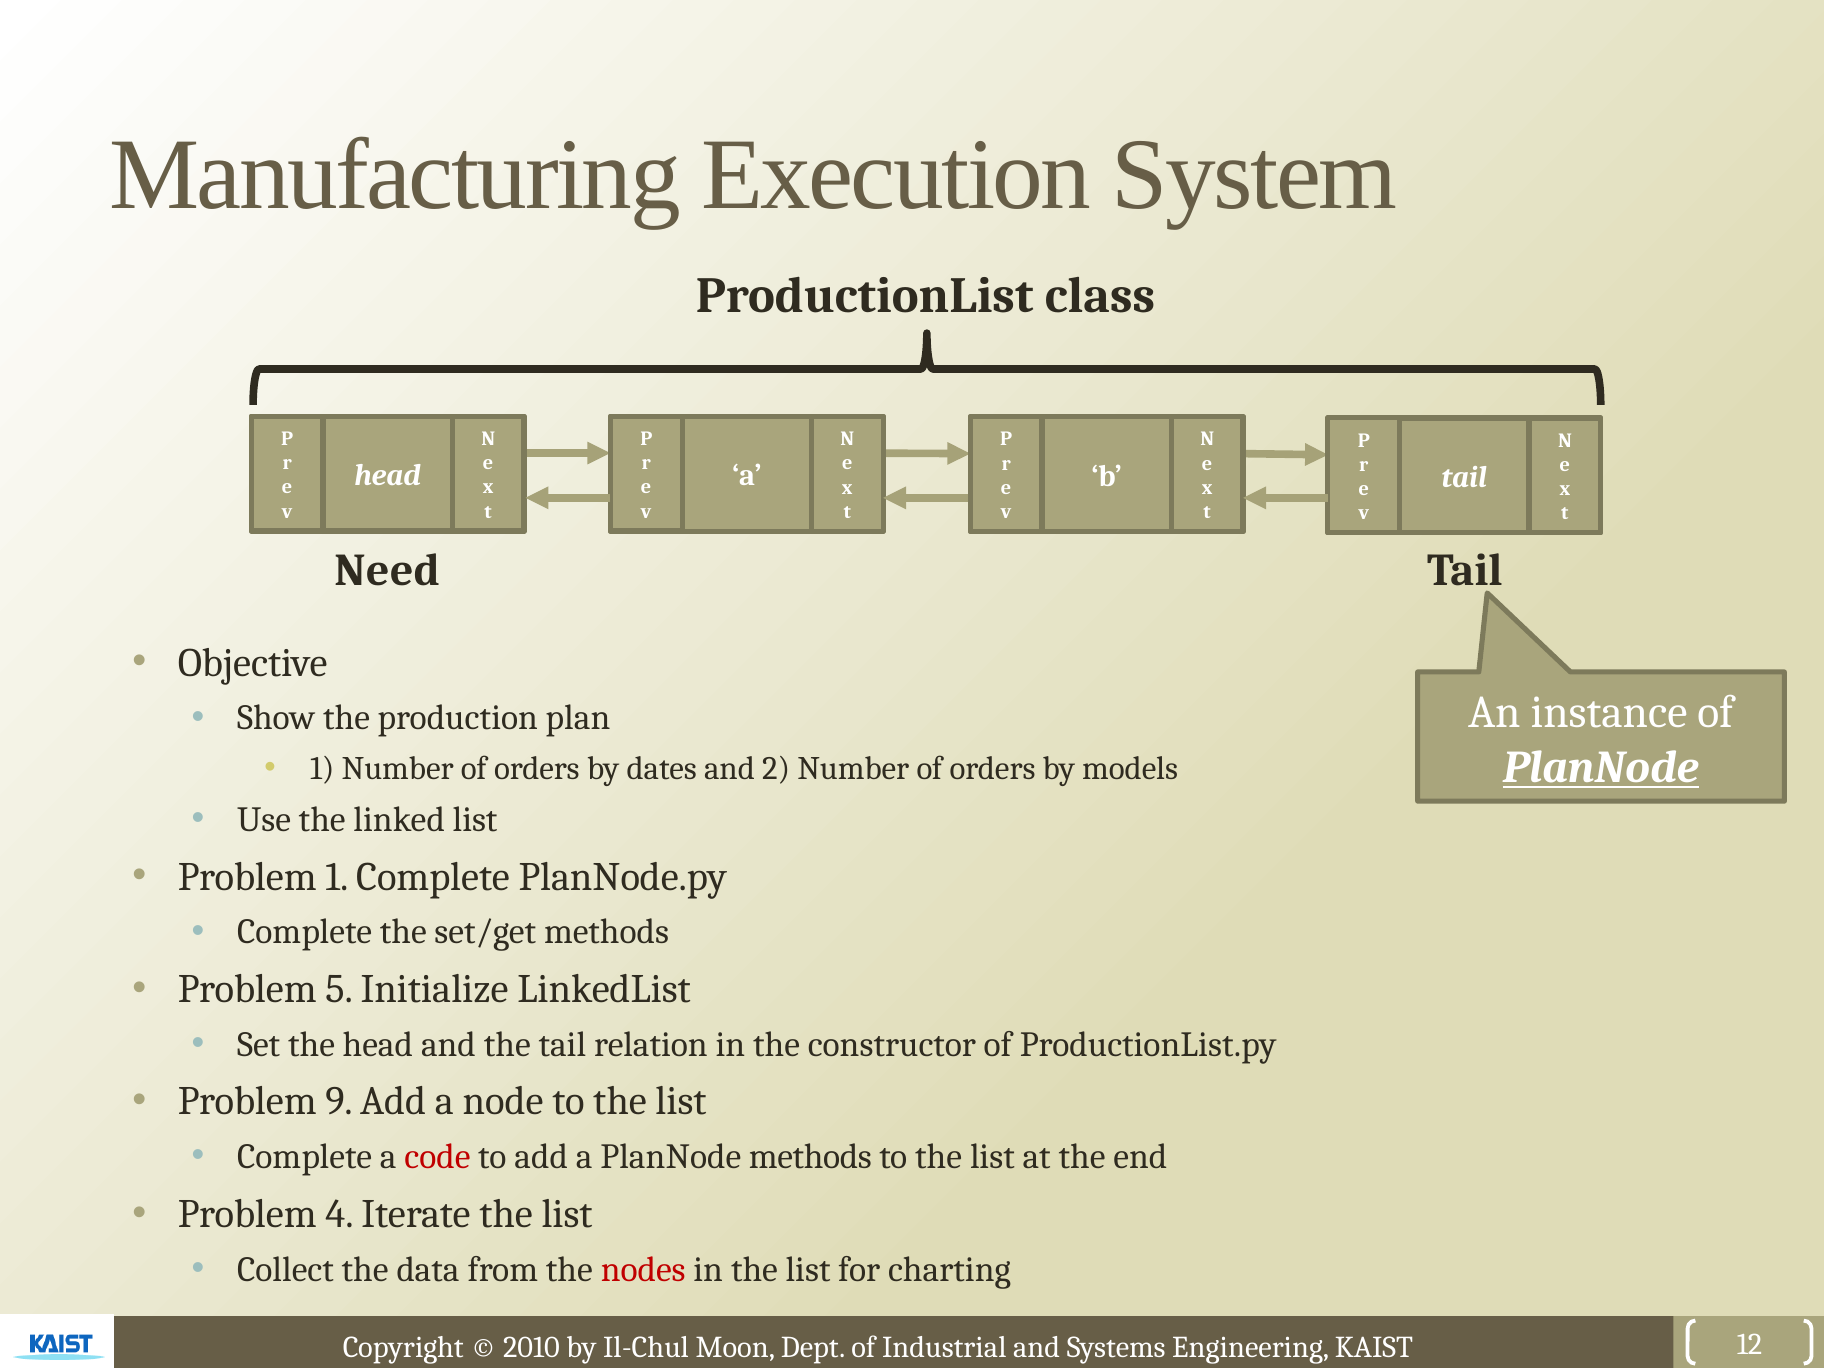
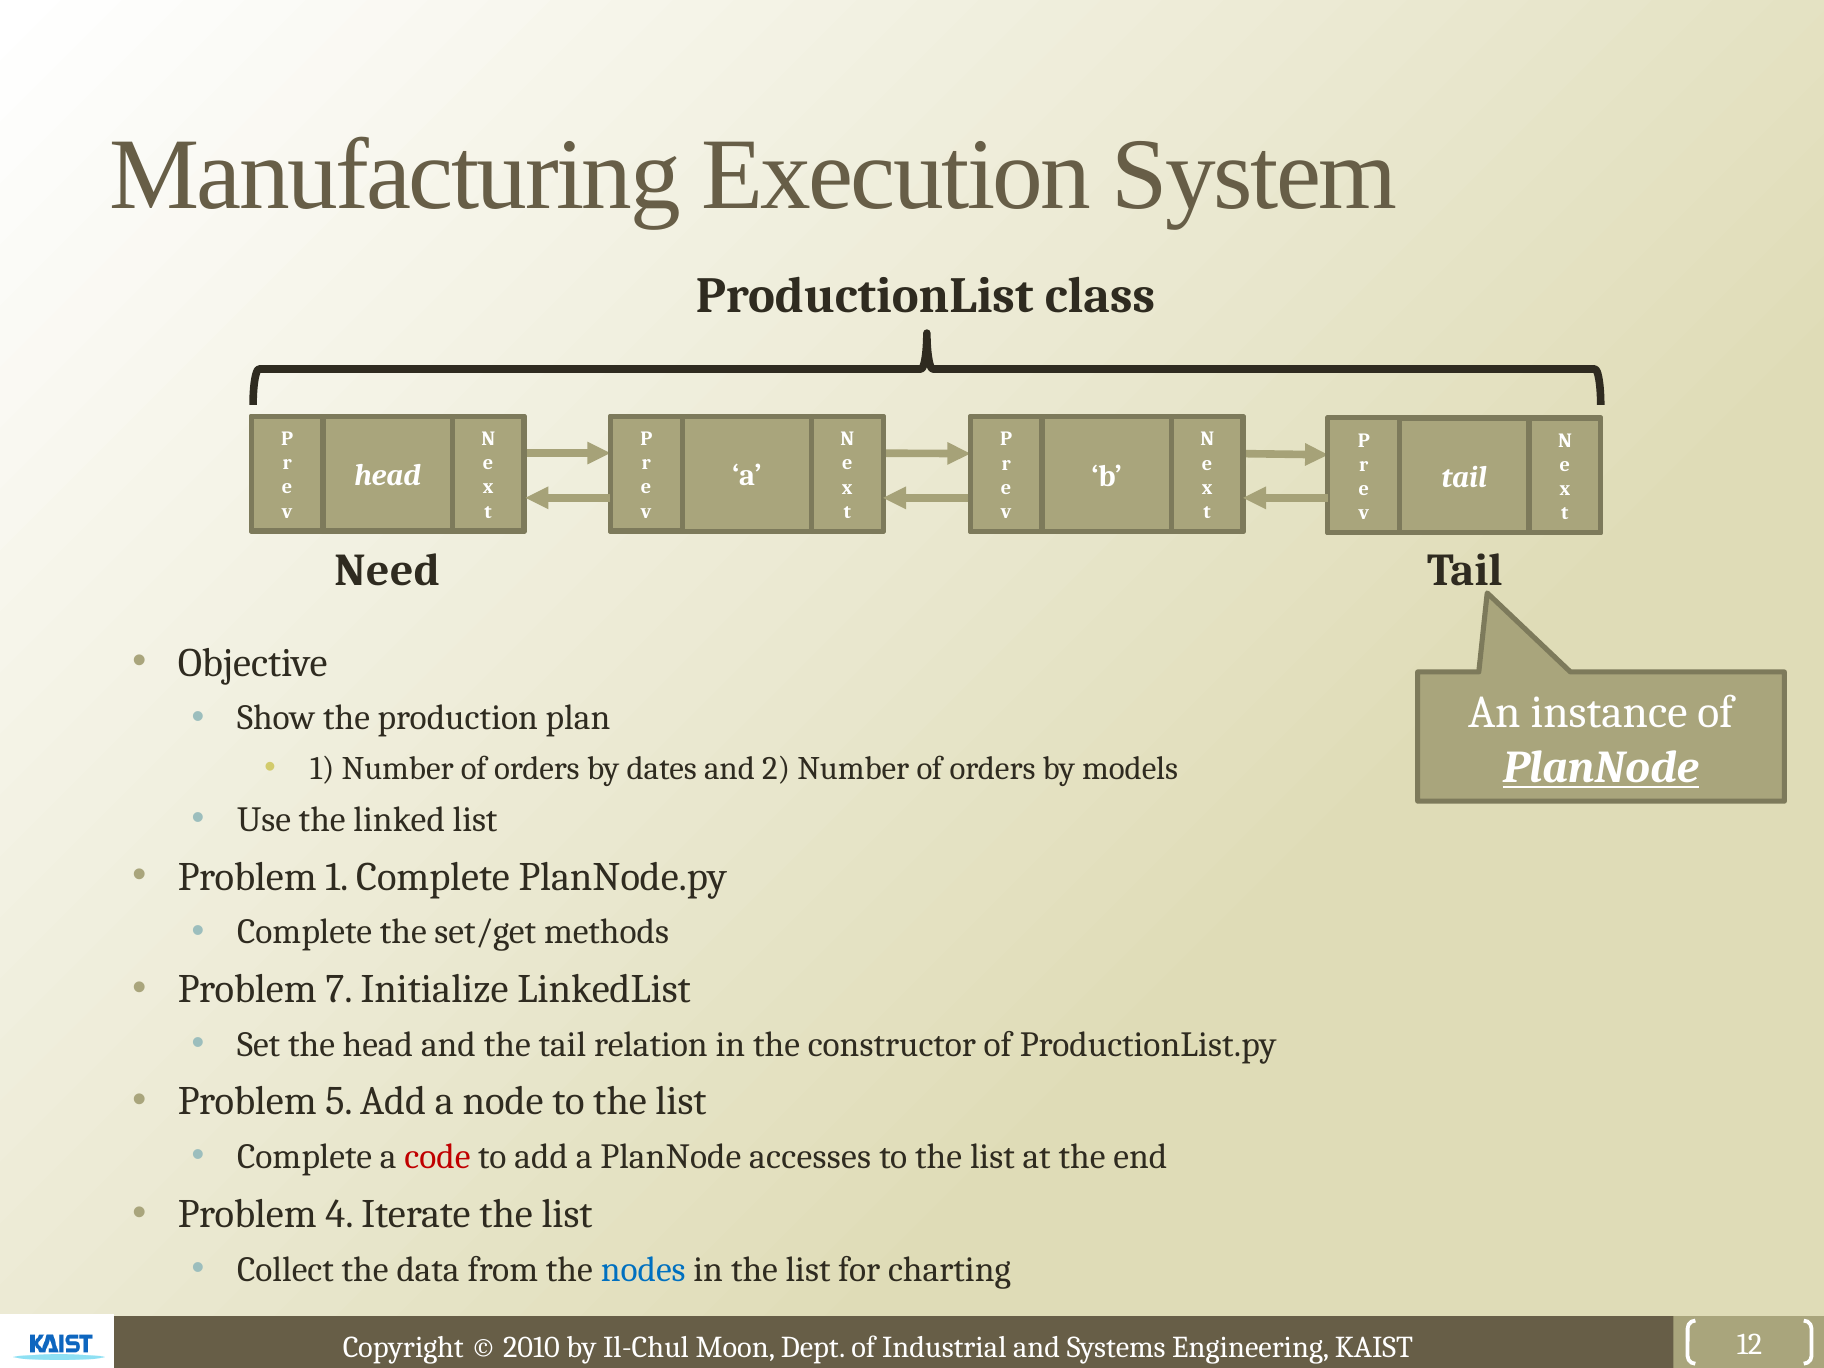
5: 5 -> 7 (339, 989)
9: 9 -> 5 (339, 1102)
PlanNode methods: methods -> accesses (810, 1157)
nodes colour: red -> blue (643, 1269)
